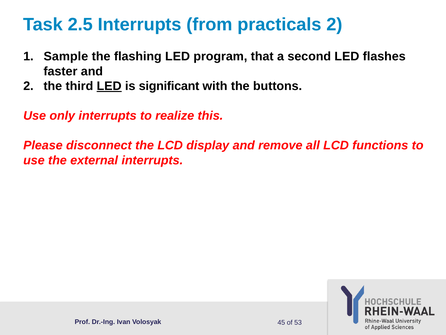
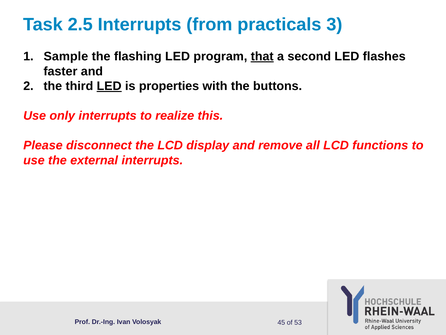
practicals 2: 2 -> 3 (335, 24)
that underline: none -> present (262, 56)
significant: significant -> properties (169, 86)
